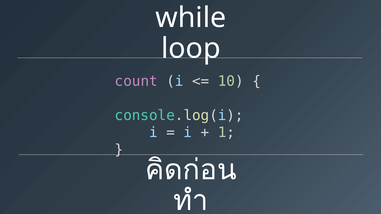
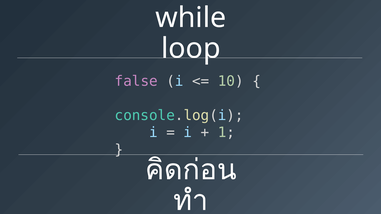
count: count -> false (136, 81)
